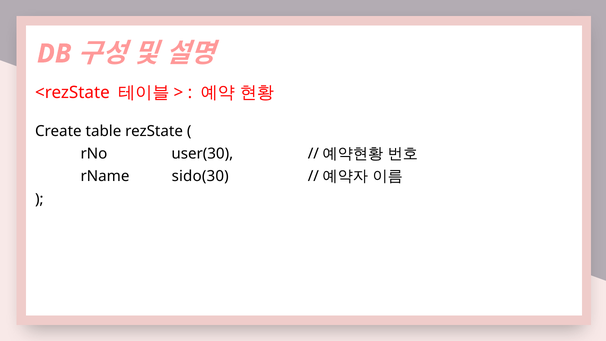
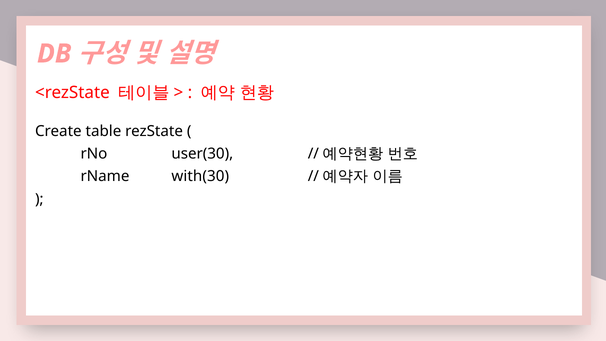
sido(30: sido(30 -> with(30 (200, 176)
